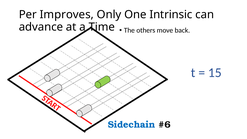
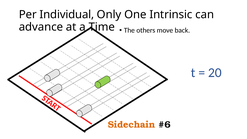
Improves: Improves -> Individual (67, 15)
15: 15 -> 20 (215, 73)
Sidechain colour: blue -> orange (131, 125)
